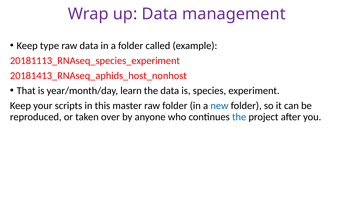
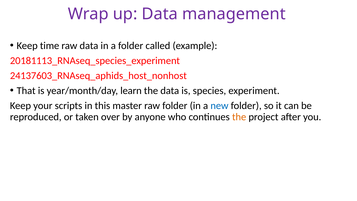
type: type -> time (50, 46)
20181413_RNAseq_aphids_host_nonhost: 20181413_RNAseq_aphids_host_nonhost -> 24137603_RNAseq_aphids_host_nonhost (98, 76)
the colour: blue -> orange (239, 117)
